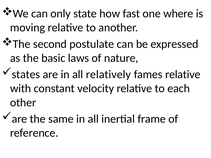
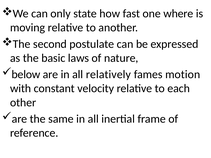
states: states -> below (26, 75)
fames relative: relative -> motion (183, 75)
